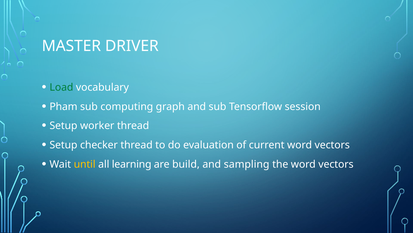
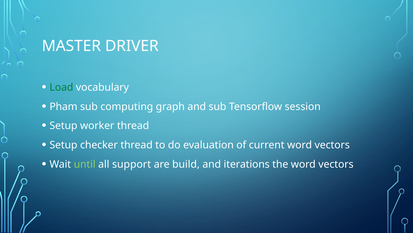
until colour: yellow -> light green (85, 164)
learning: learning -> support (132, 164)
sampling: sampling -> iterations (247, 164)
